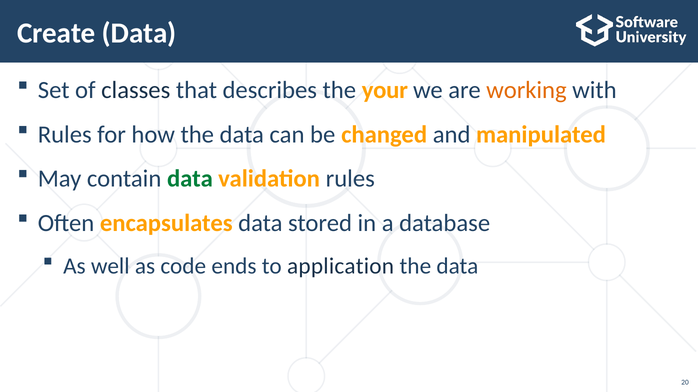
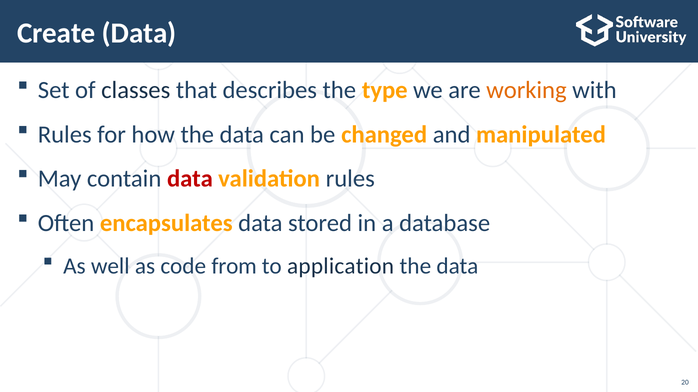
your: your -> type (385, 90)
data colour: green -> red (190, 179)
ends: ends -> from (234, 266)
